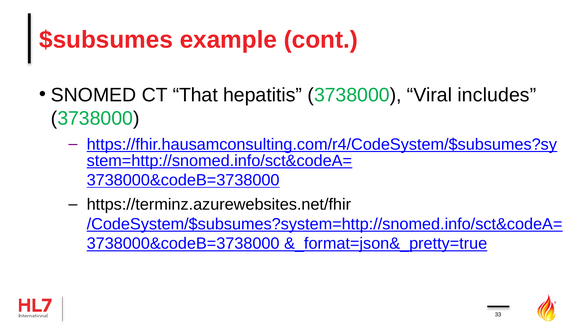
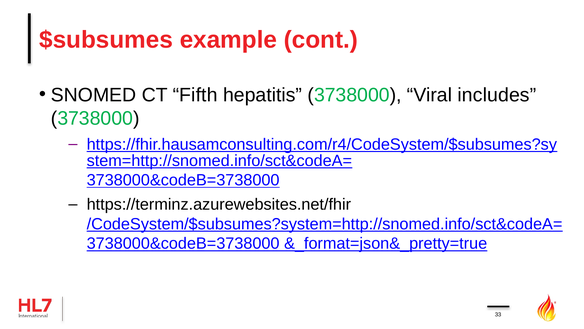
That: That -> Fifth (195, 95)
